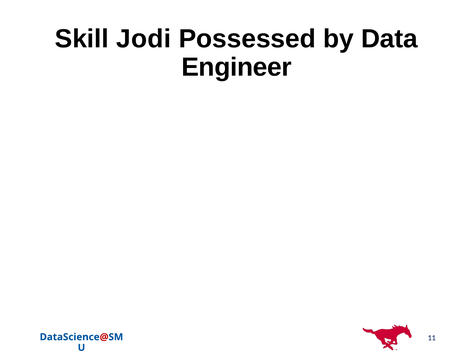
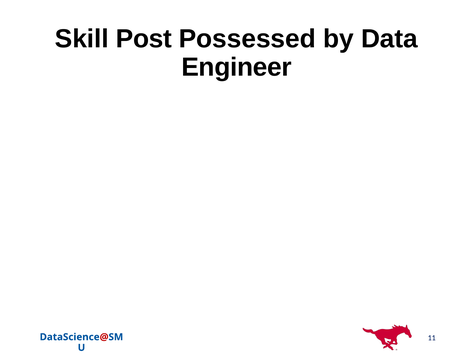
Jodi: Jodi -> Post (144, 39)
